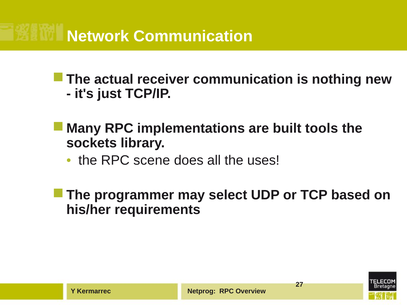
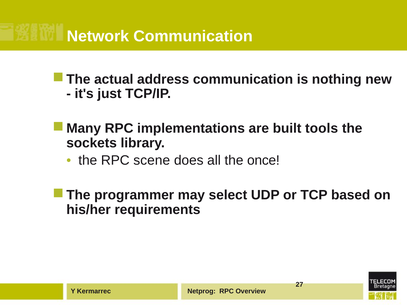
receiver: receiver -> address (163, 79)
uses: uses -> once (263, 161)
